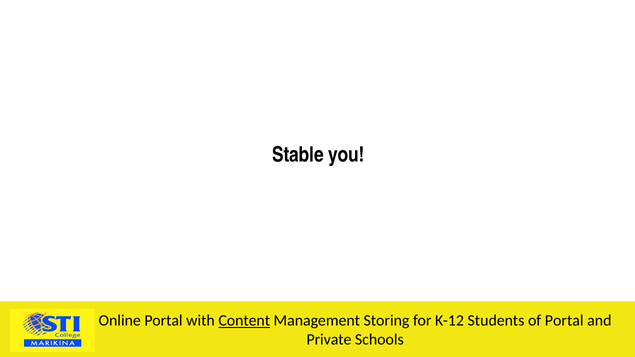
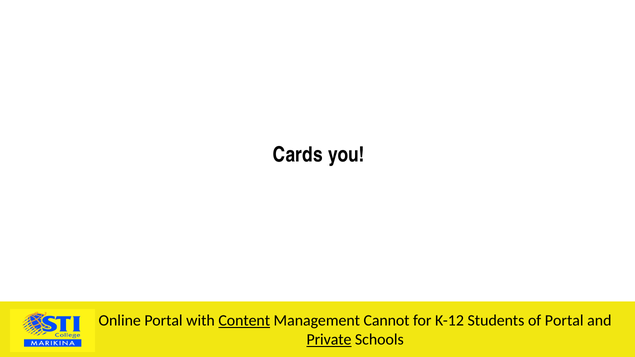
Stable: Stable -> Cards (298, 155)
Storing: Storing -> Cannot (387, 321)
Private underline: none -> present (329, 340)
